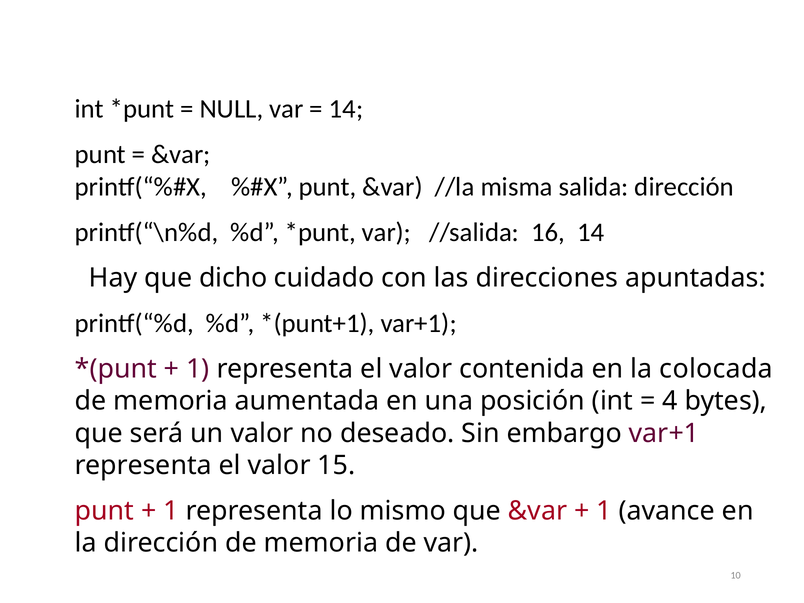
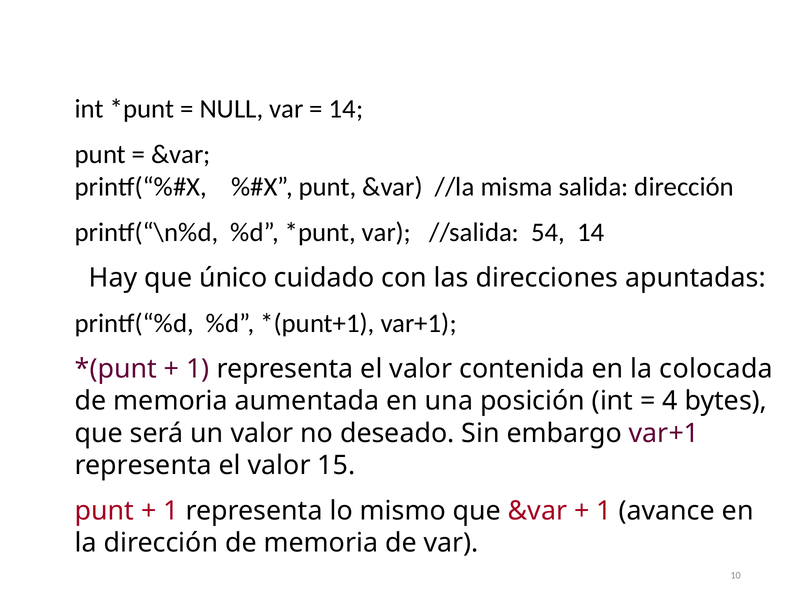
16: 16 -> 54 (548, 232)
dicho: dicho -> único (233, 278)
